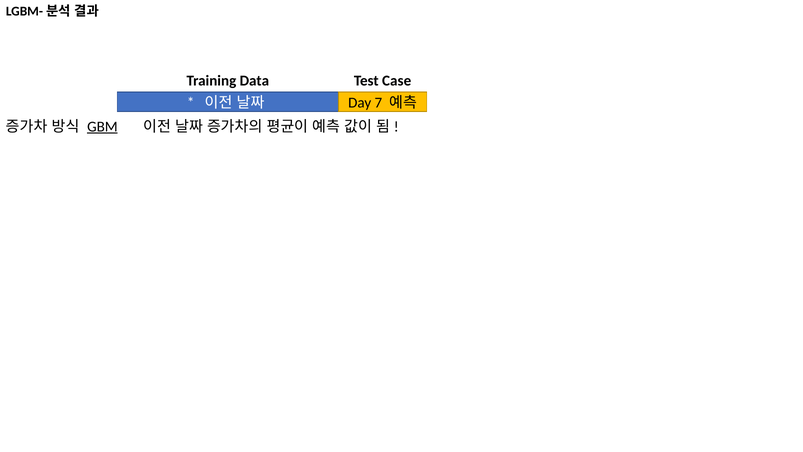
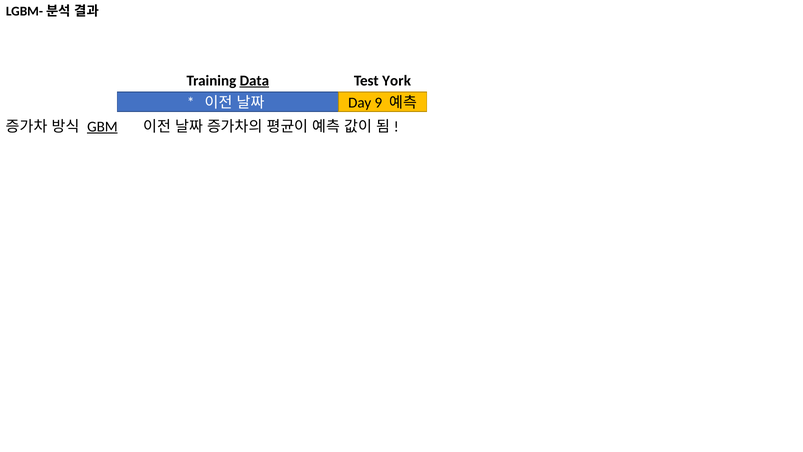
Data underline: none -> present (254, 81)
Case: Case -> York (397, 81)
7: 7 -> 9 (378, 103)
